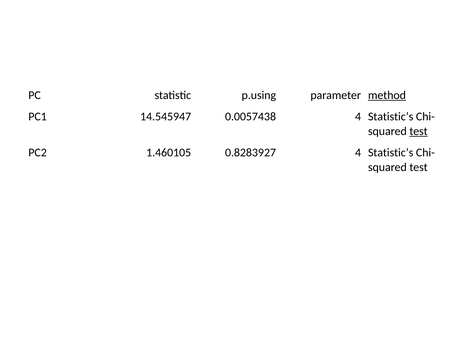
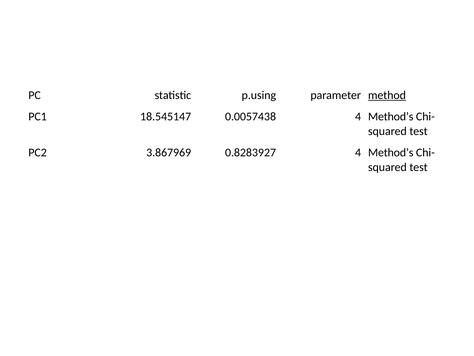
14.545947: 14.545947 -> 18.545147 (166, 116)
0.0057438 4 Statistic’s: Statistic’s -> Method’s (391, 116)
test underline: present -> none (419, 131)
1.460105: 1.460105 -> 3.867969 (169, 152)
0.8283927 4 Statistic’s: Statistic’s -> Method’s (391, 152)
